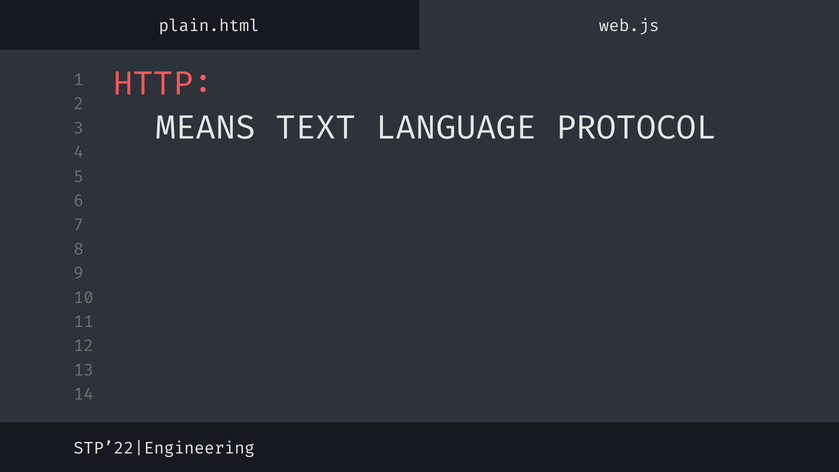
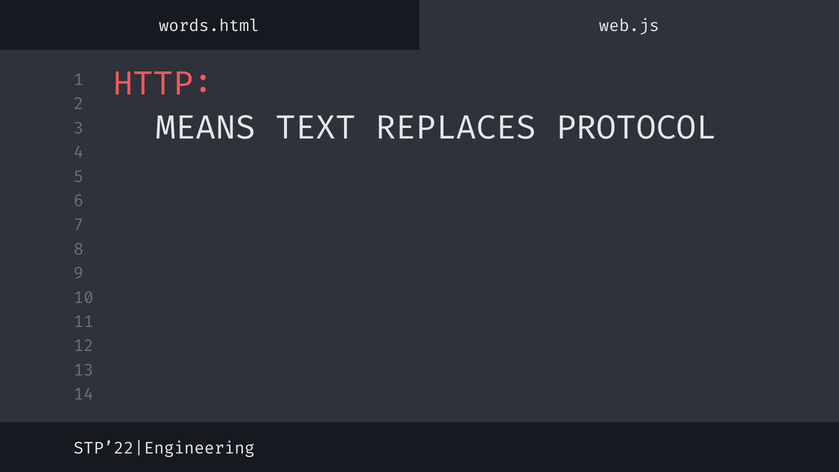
plain.html: plain.html -> words.html (209, 26)
LANGUAGE: LANGUAGE -> REPLACES (456, 128)
